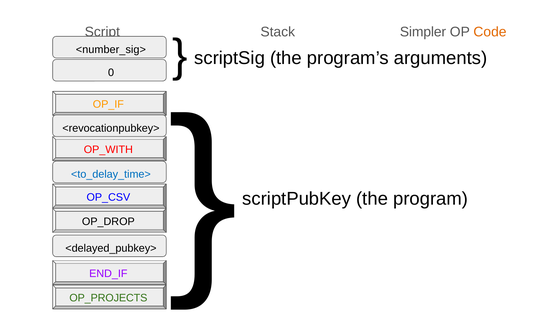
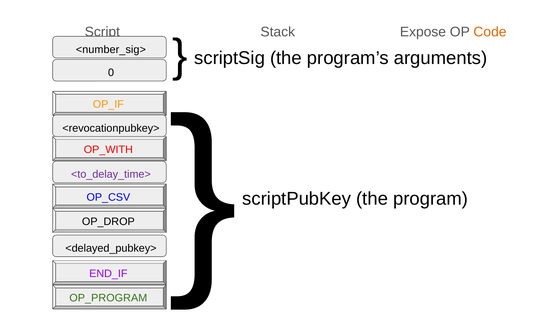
Simpler: Simpler -> Expose (423, 32)
<to_delay_time> colour: blue -> purple (111, 174)
OP_PROJECTS: OP_PROJECTS -> OP_PROGRAM (108, 298)
